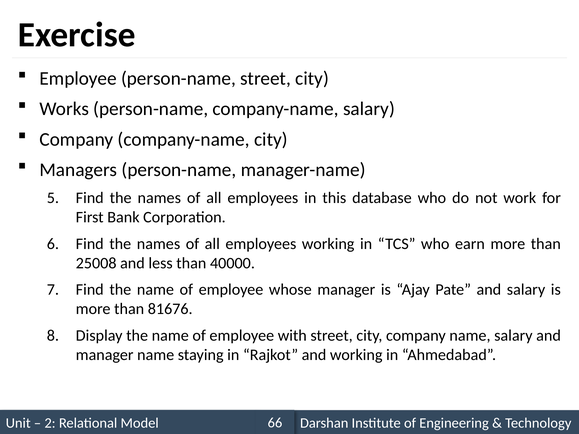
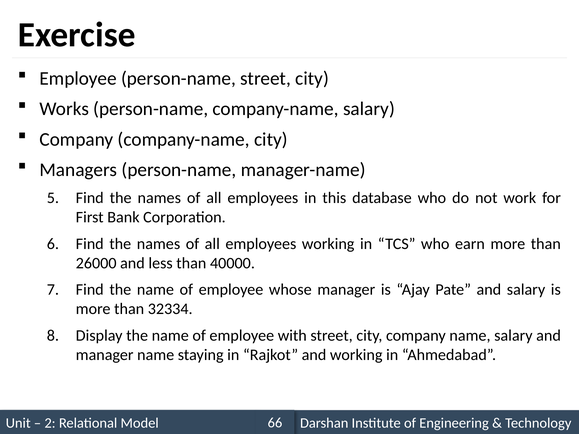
25008: 25008 -> 26000 (96, 263)
81676: 81676 -> 32334 (170, 309)
